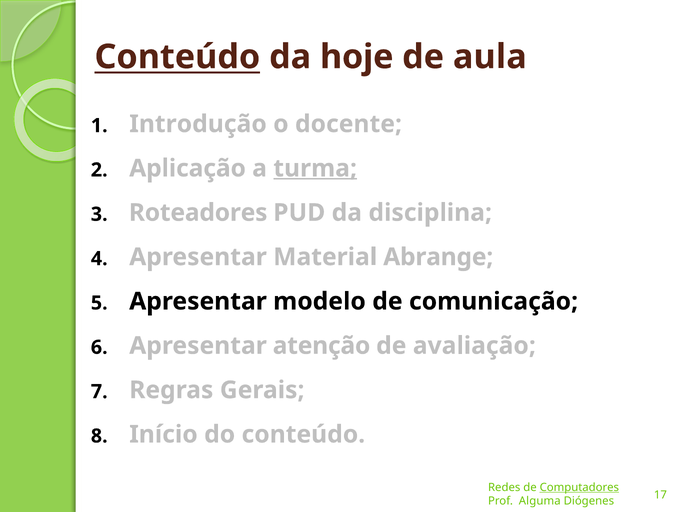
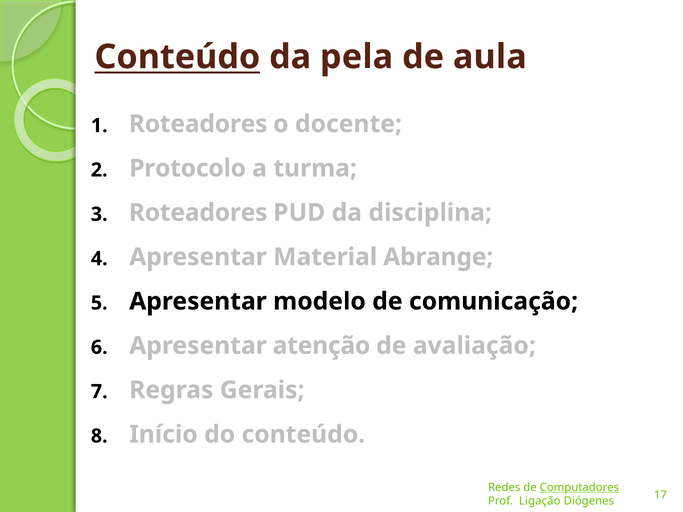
hoje: hoje -> pela (357, 57)
Introdução: Introdução -> Roteadores (198, 124)
Aplicação: Aplicação -> Protocolo (188, 168)
turma underline: present -> none (315, 168)
Alguma: Alguma -> Ligação (540, 501)
